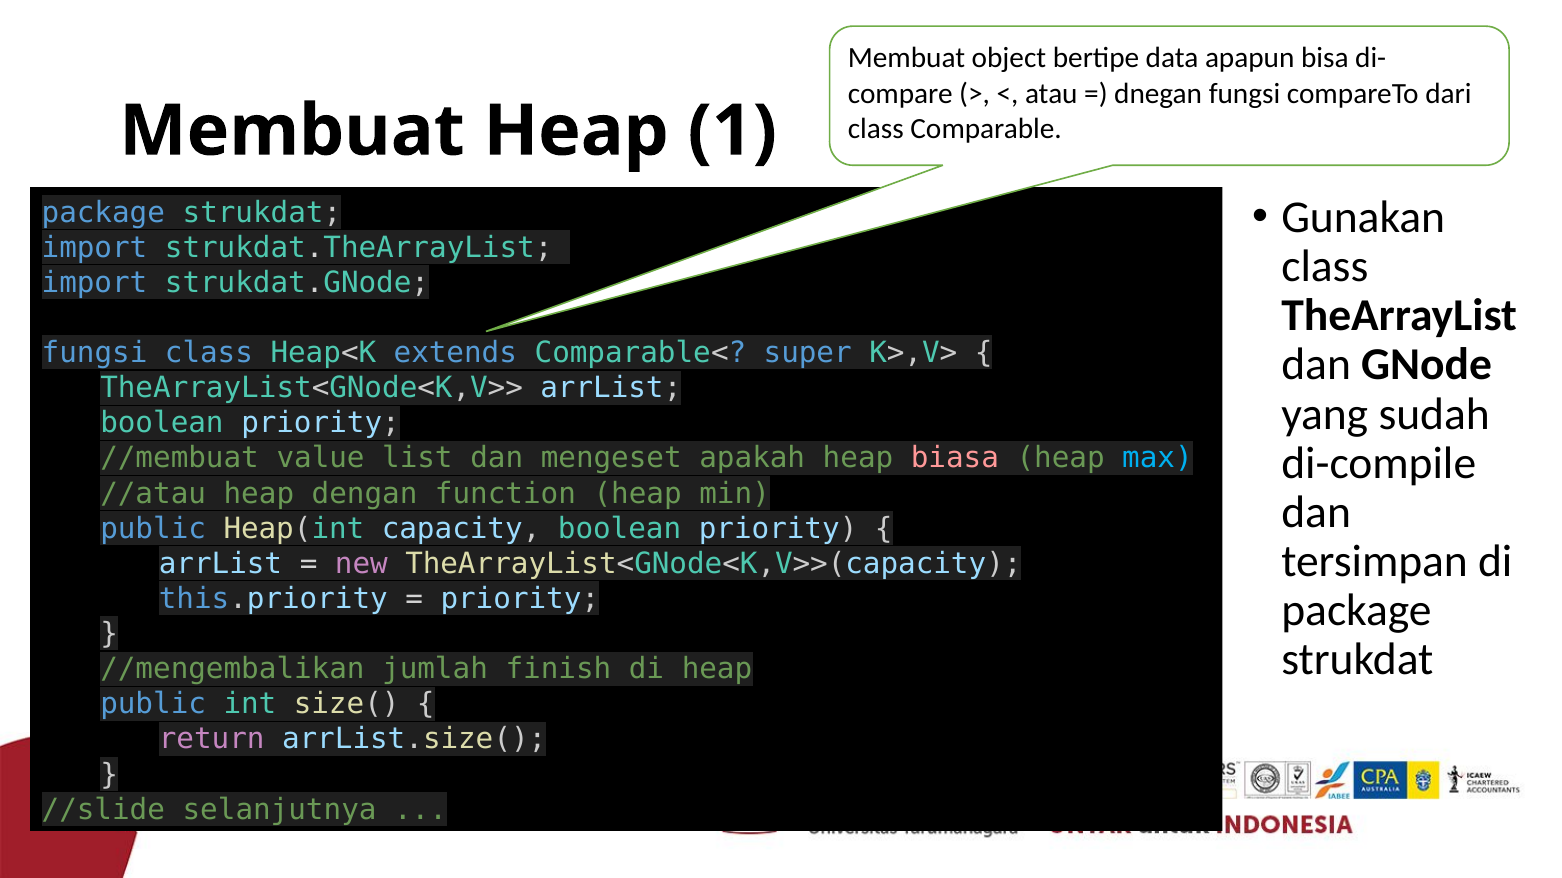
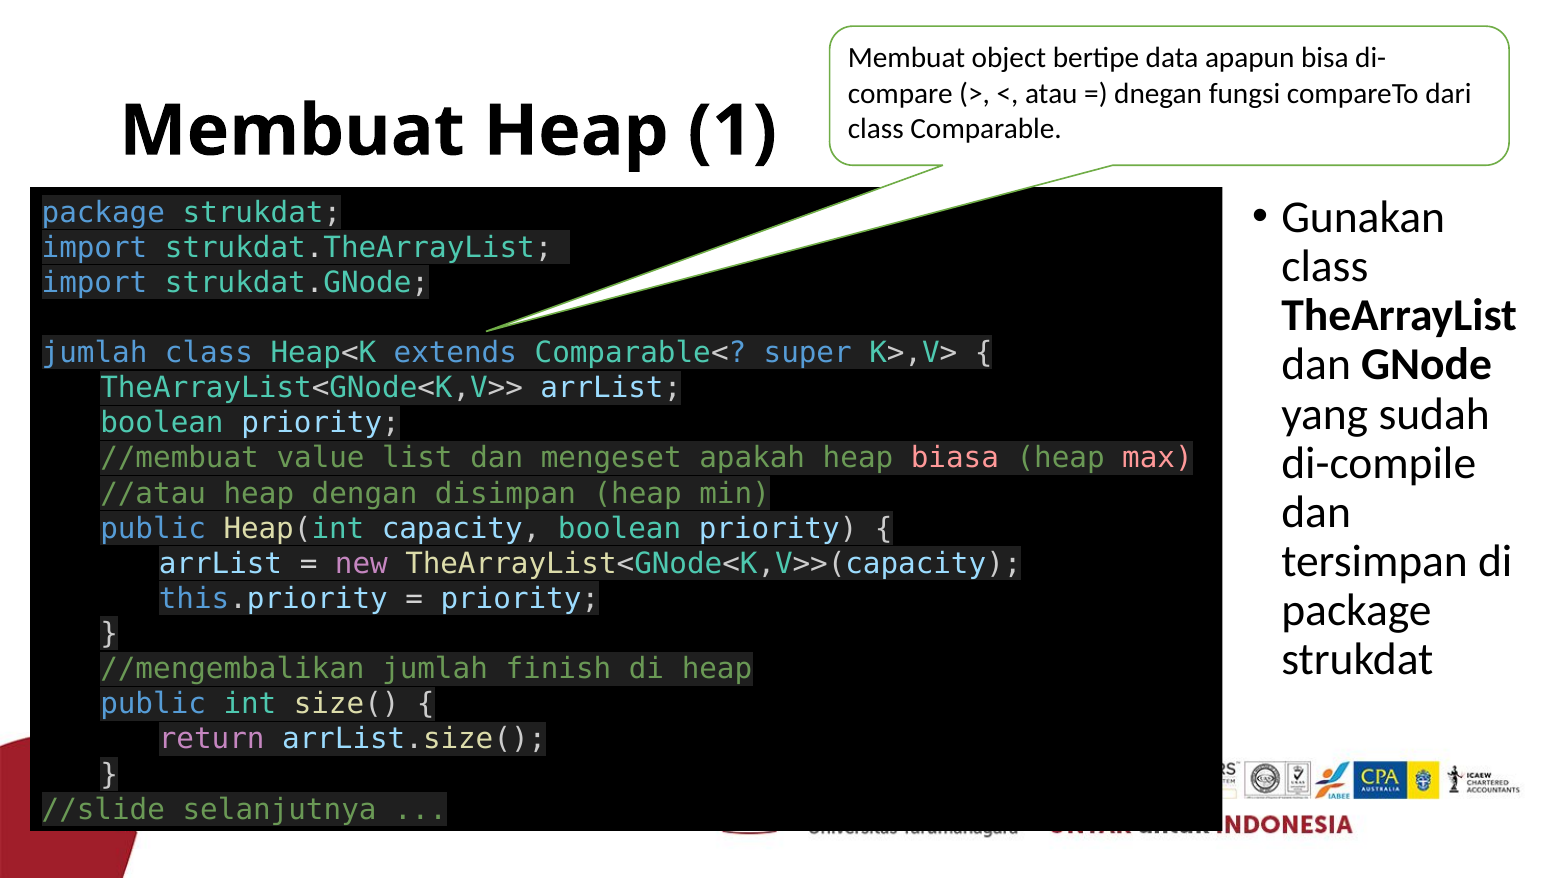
fungsi: fungsi -> jumlah (95, 353)
max colour: light blue -> pink (1157, 459)
function: function -> disimpan (505, 494)
